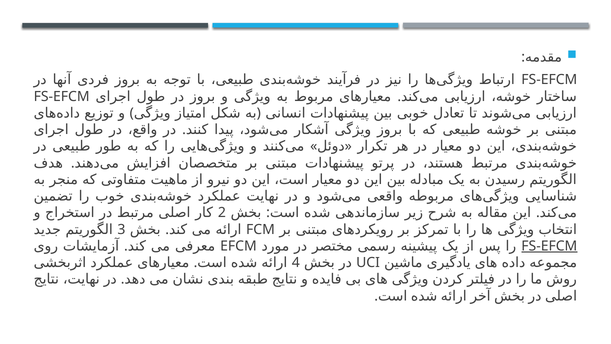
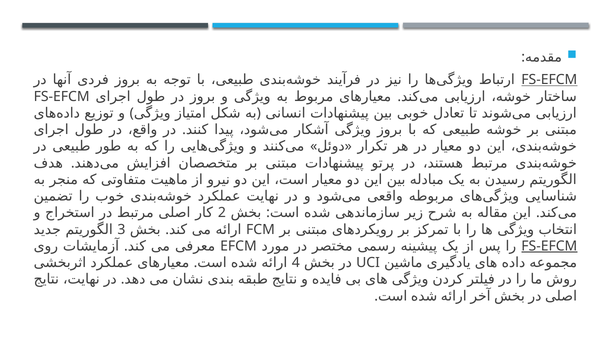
FS-EFCM underline: none -> present (549, 80)
